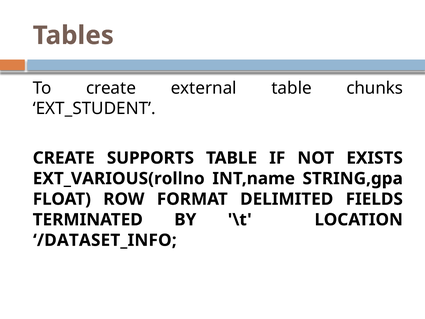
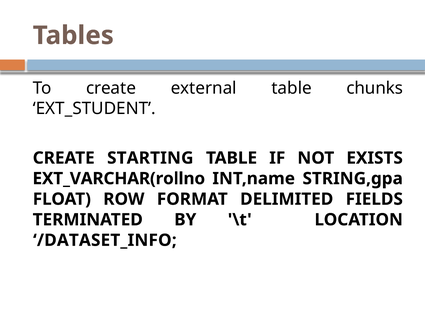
SUPPORTS: SUPPORTS -> STARTING (150, 158)
EXT_VARIOUS(rollno: EXT_VARIOUS(rollno -> EXT_VARCHAR(rollno (119, 178)
